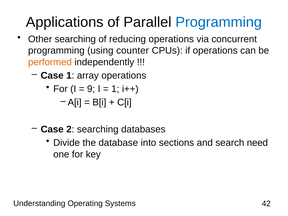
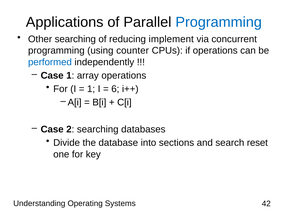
reducing operations: operations -> implement (171, 39)
performed colour: orange -> blue (50, 62)
9: 9 -> 1 (91, 89)
1: 1 -> 6 (115, 89)
need: need -> reset (257, 143)
